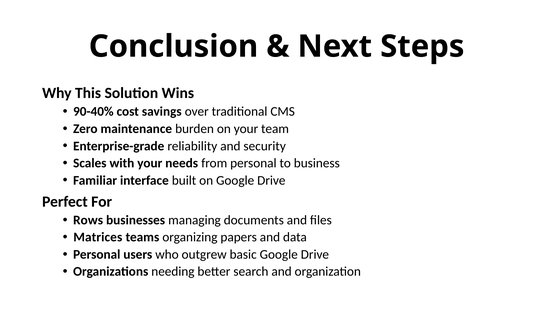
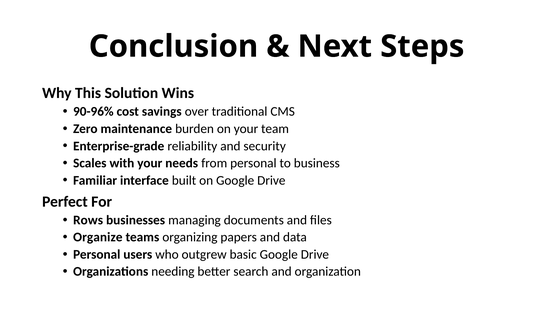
90-40%: 90-40% -> 90-96% (93, 111)
Matrices: Matrices -> Organize (98, 237)
